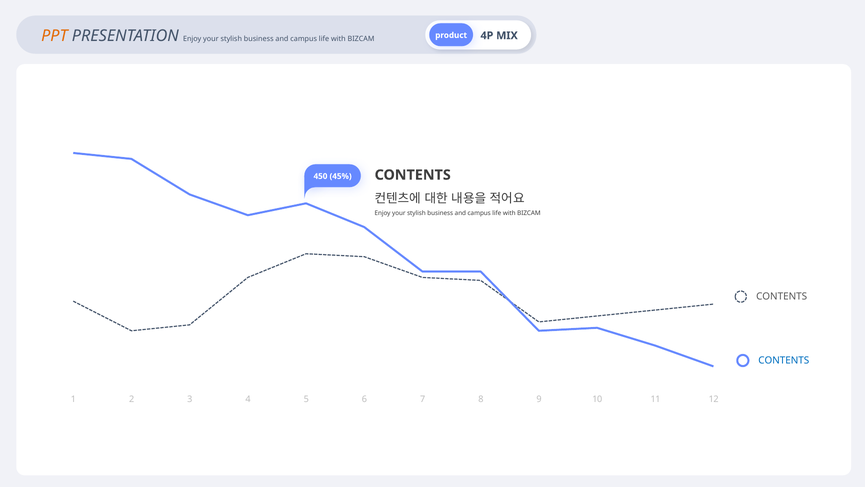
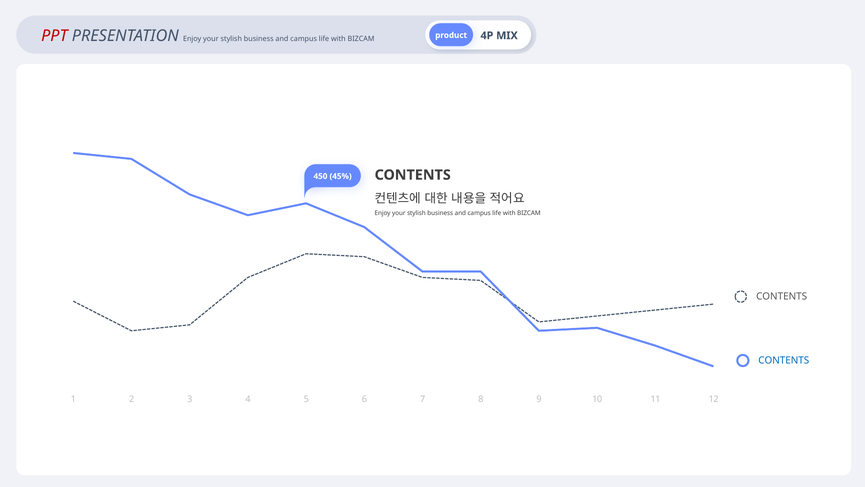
PPT colour: orange -> red (54, 36)
